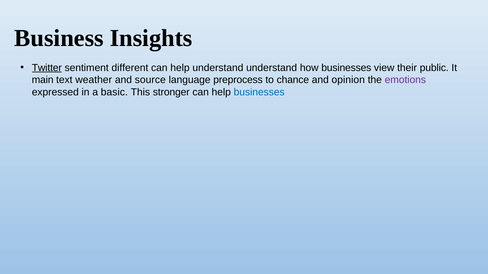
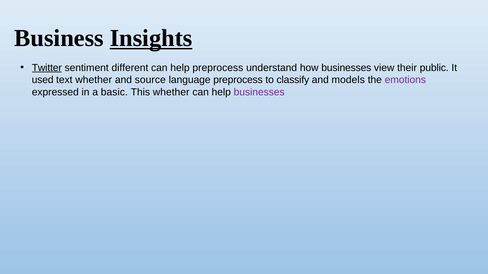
Insights underline: none -> present (151, 38)
help understand: understand -> preprocess (218, 68)
main: main -> used (43, 80)
text weather: weather -> whether (94, 80)
chance: chance -> classify (293, 80)
opinion: opinion -> models (348, 80)
This stronger: stronger -> whether (171, 92)
businesses colour: blue -> purple (259, 92)
